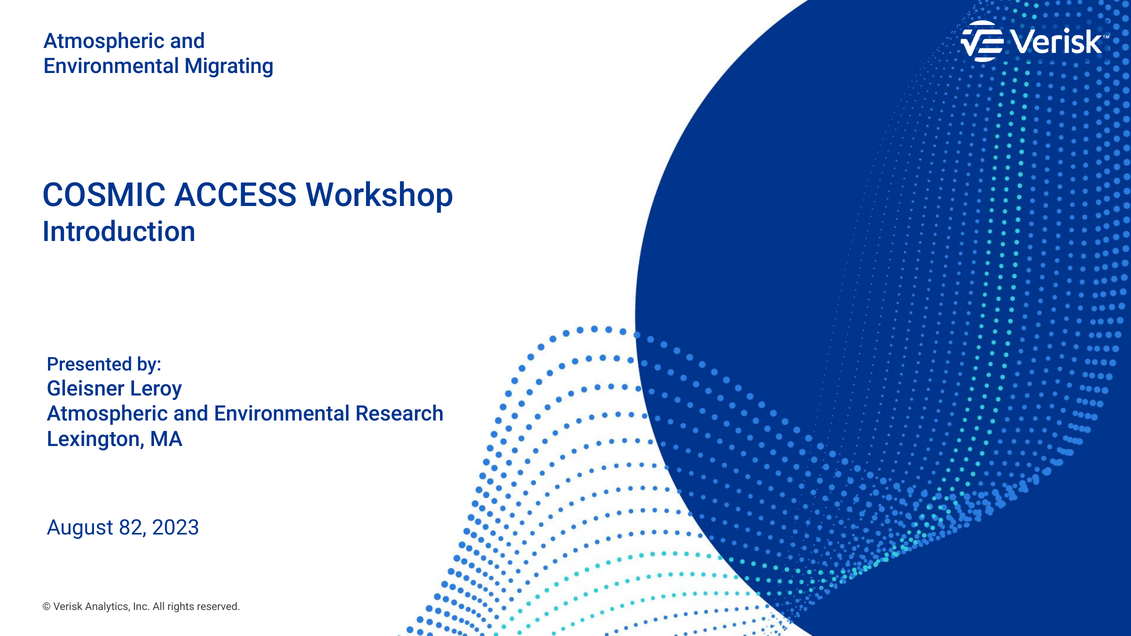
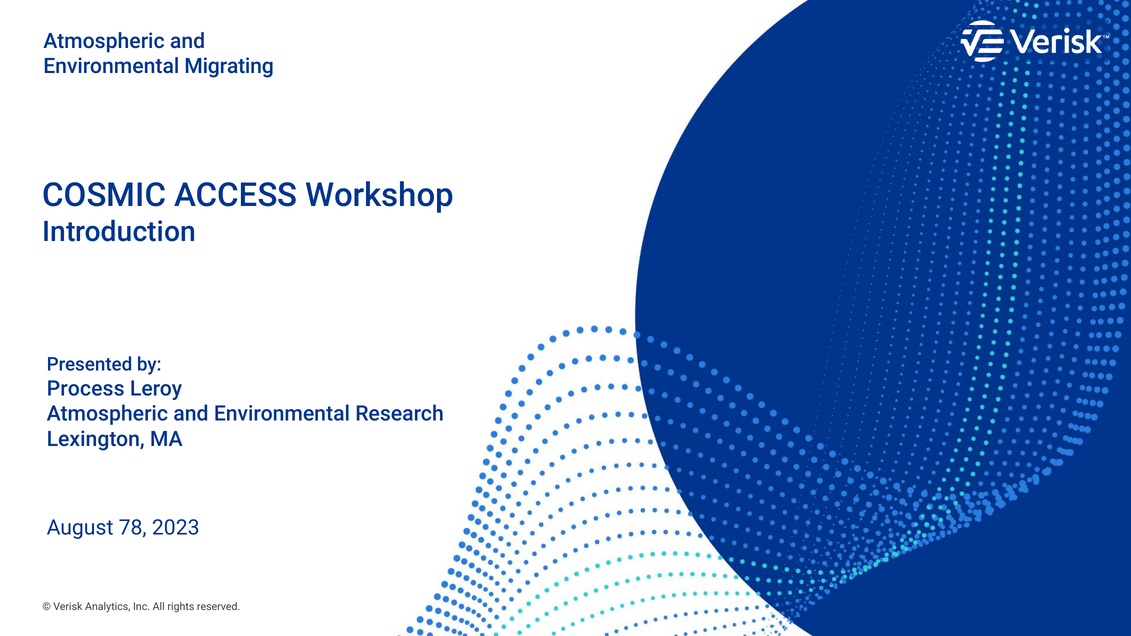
Gleisner: Gleisner -> Process (86, 389)
82: 82 -> 78 (133, 528)
